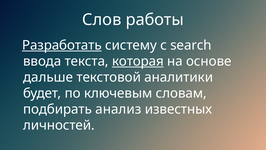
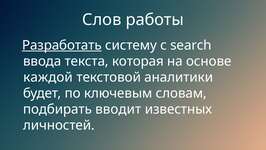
которая underline: present -> none (138, 61)
дальше: дальше -> каждой (48, 77)
анализ: анализ -> вводит (118, 109)
